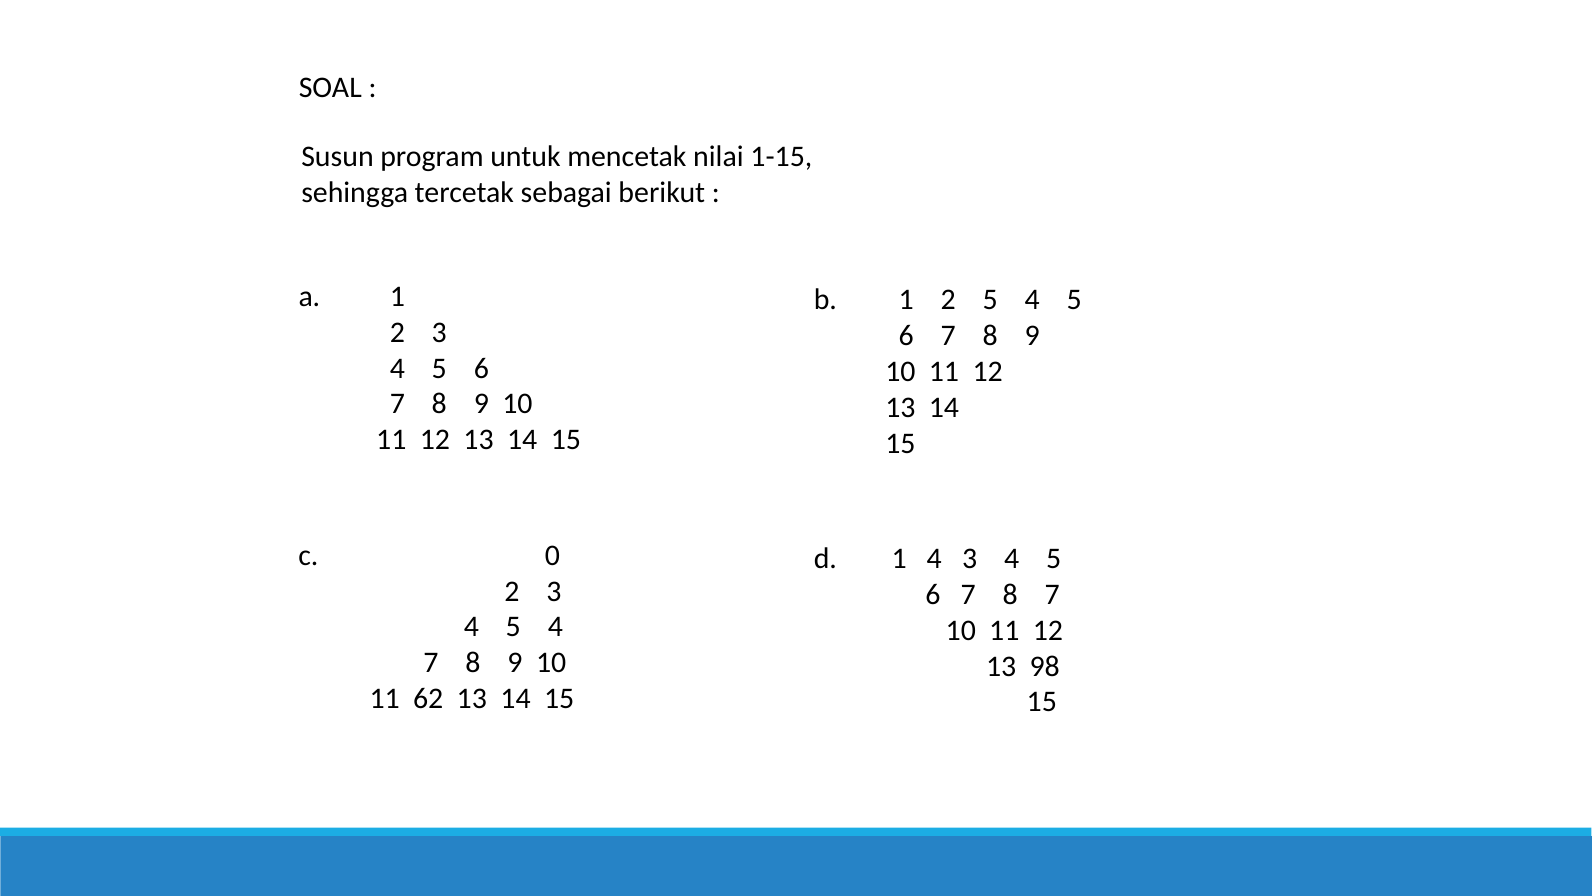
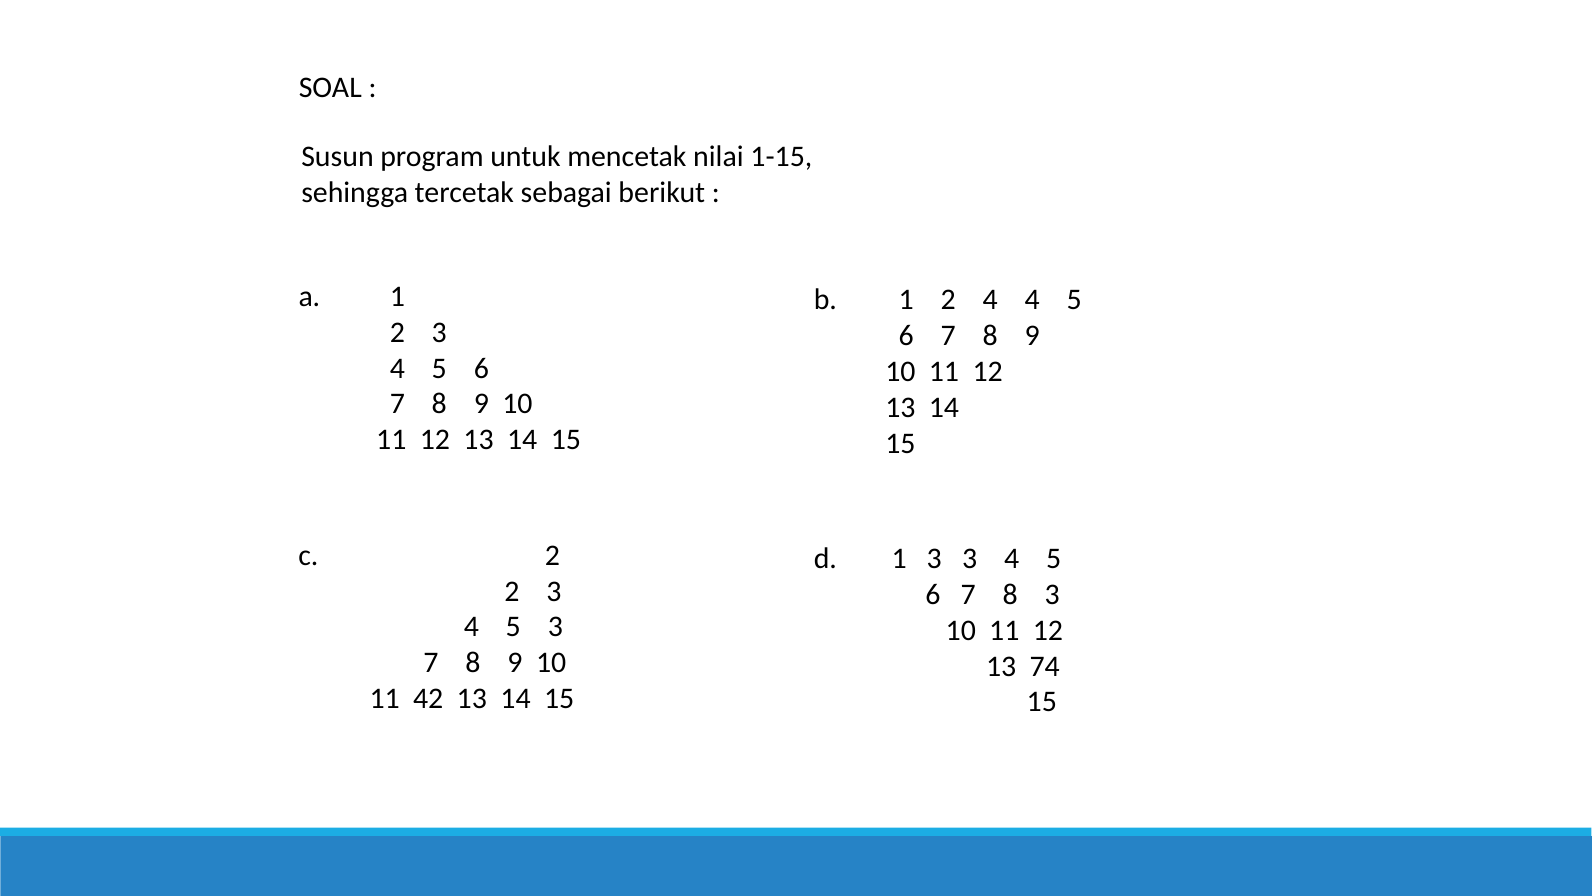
2 5: 5 -> 4 (990, 300)
c 0: 0 -> 2 (552, 555)
1 4: 4 -> 3 (934, 558)
8 7: 7 -> 3 (1052, 594)
4 5 4: 4 -> 3 (555, 627)
98: 98 -> 74 (1045, 666)
62: 62 -> 42 (428, 698)
